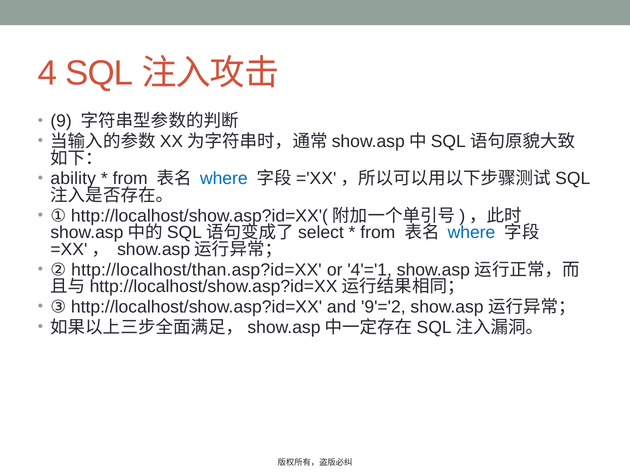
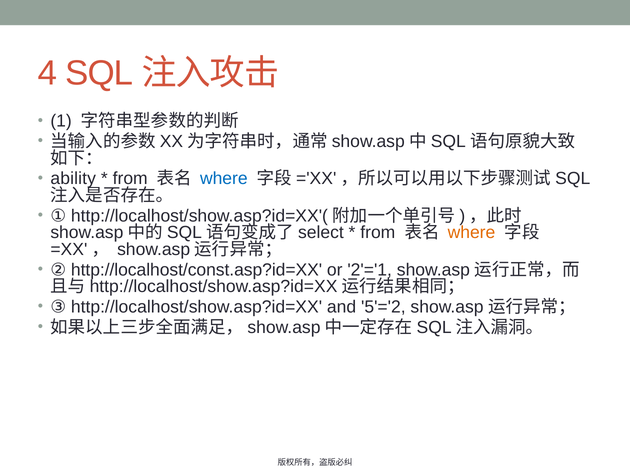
9: 9 -> 1 (61, 121)
where colour: blue -> orange (471, 232)
http://localhost/than.asp?id=XX: http://localhost/than.asp?id=XX -> http://localhost/const.asp?id=XX (197, 270)
4'='1: 4'='1 -> 2'='1 (370, 270)
9'='2: 9'='2 -> 5'='2 (383, 307)
